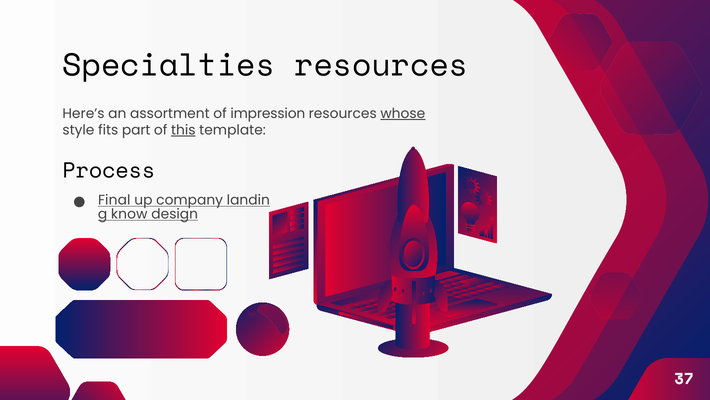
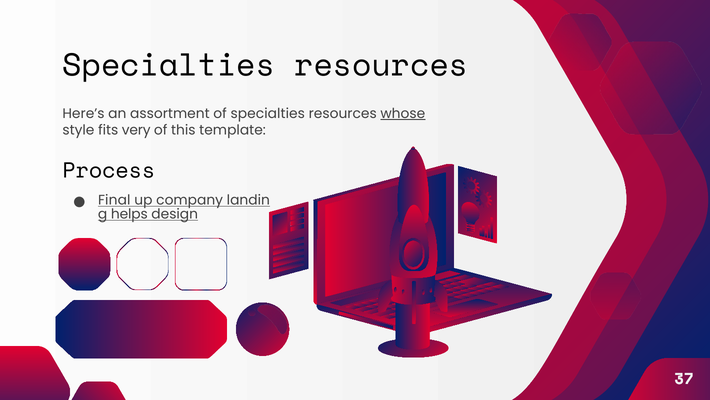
of impression: impression -> specialties (268, 113)
part: part -> very (136, 130)
this underline: present -> none (183, 130)
know: know -> helps (129, 214)
